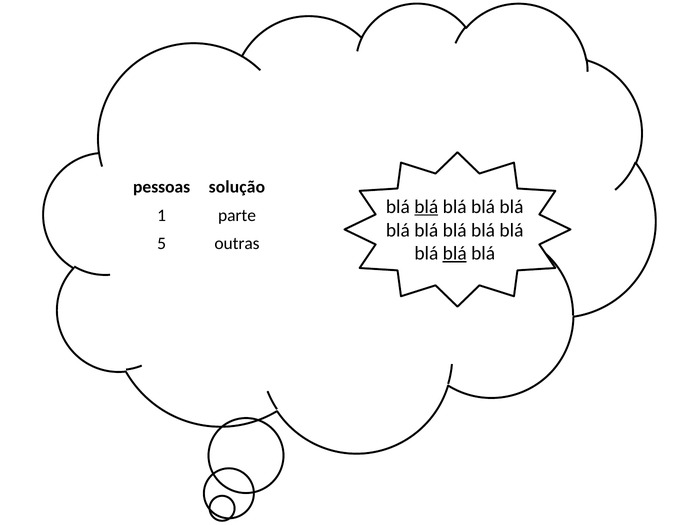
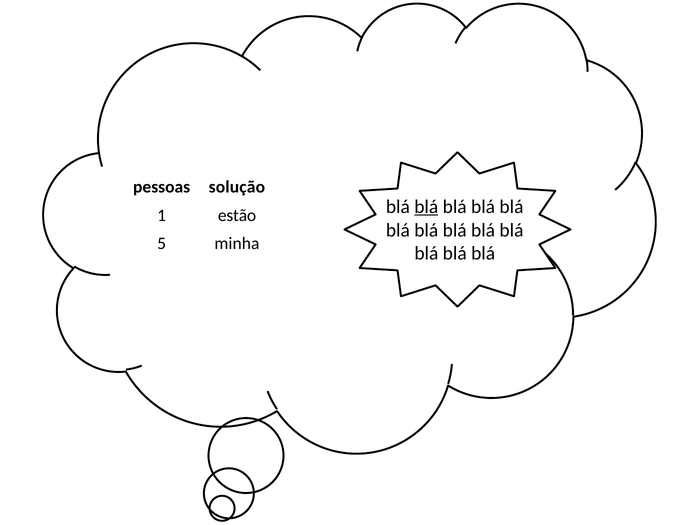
parte: parte -> estão (237, 215)
outras: outras -> minha (237, 244)
blá underline: present -> none (455, 253)
